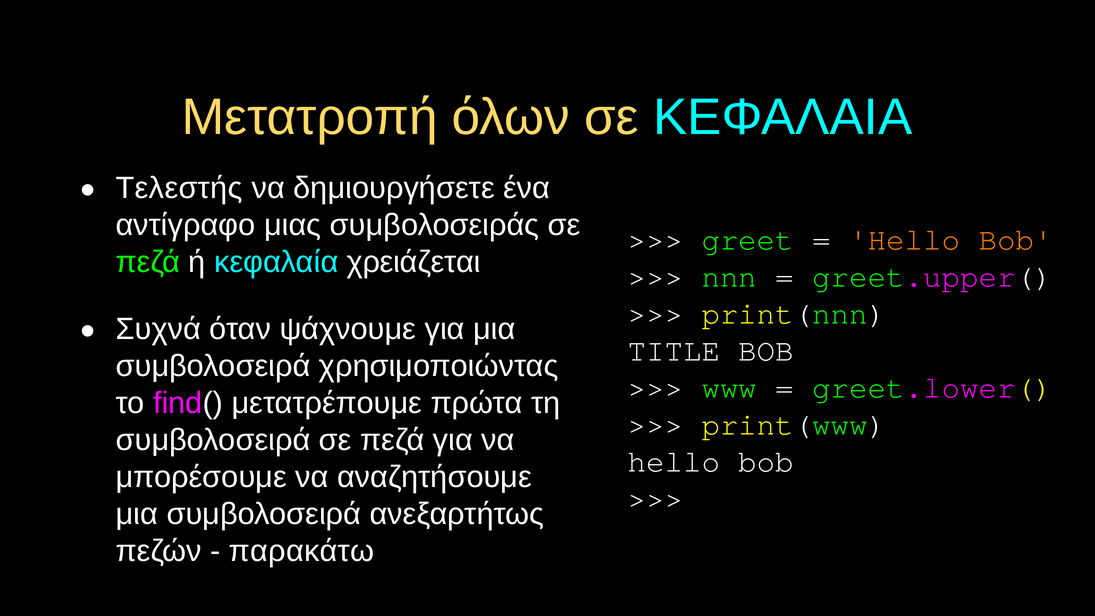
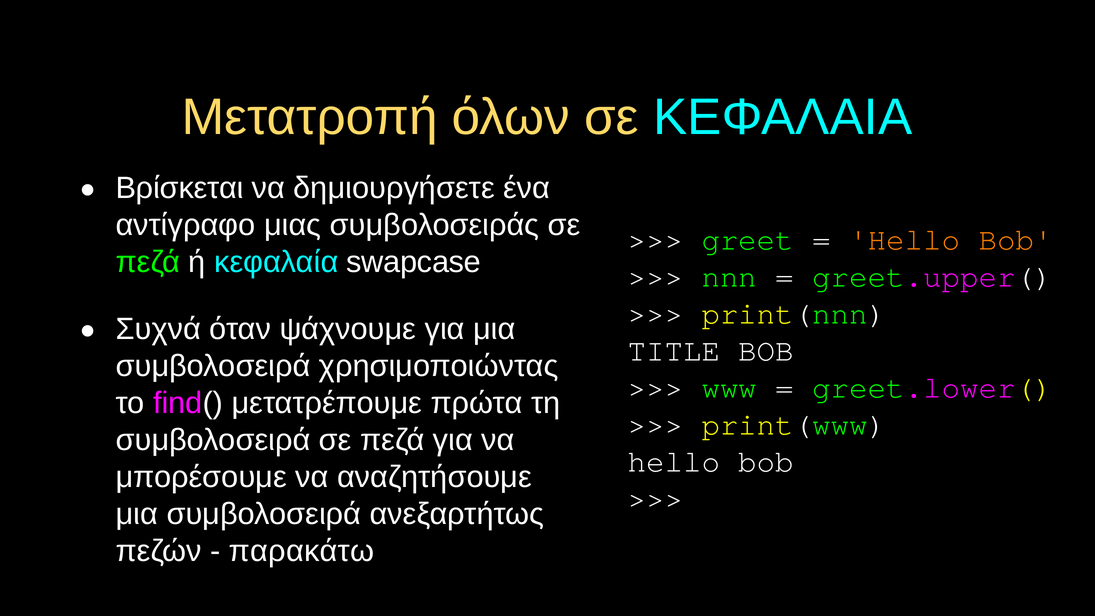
Τελεστής: Τελεστής -> Βρίσκεται (180, 188)
χρειάζεται: χρειάζεται -> swapcase (414, 262)
